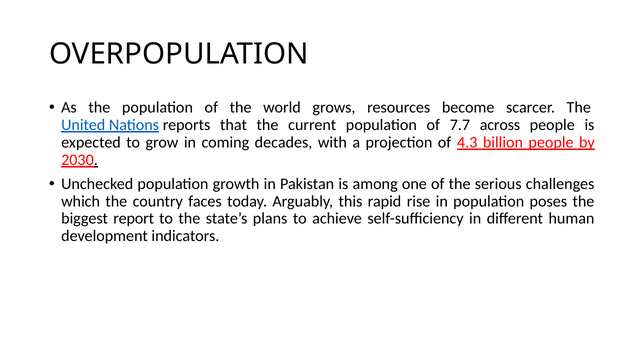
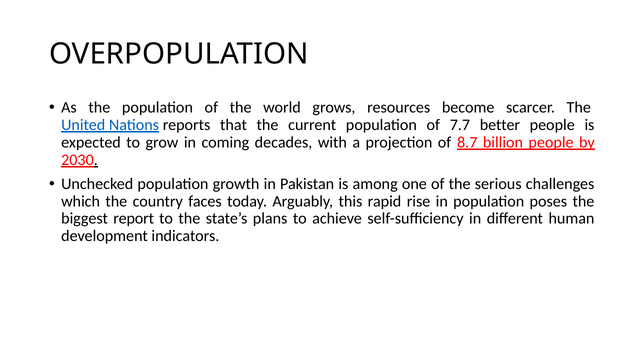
across: across -> better (500, 125)
4.3: 4.3 -> 8.7 (467, 143)
